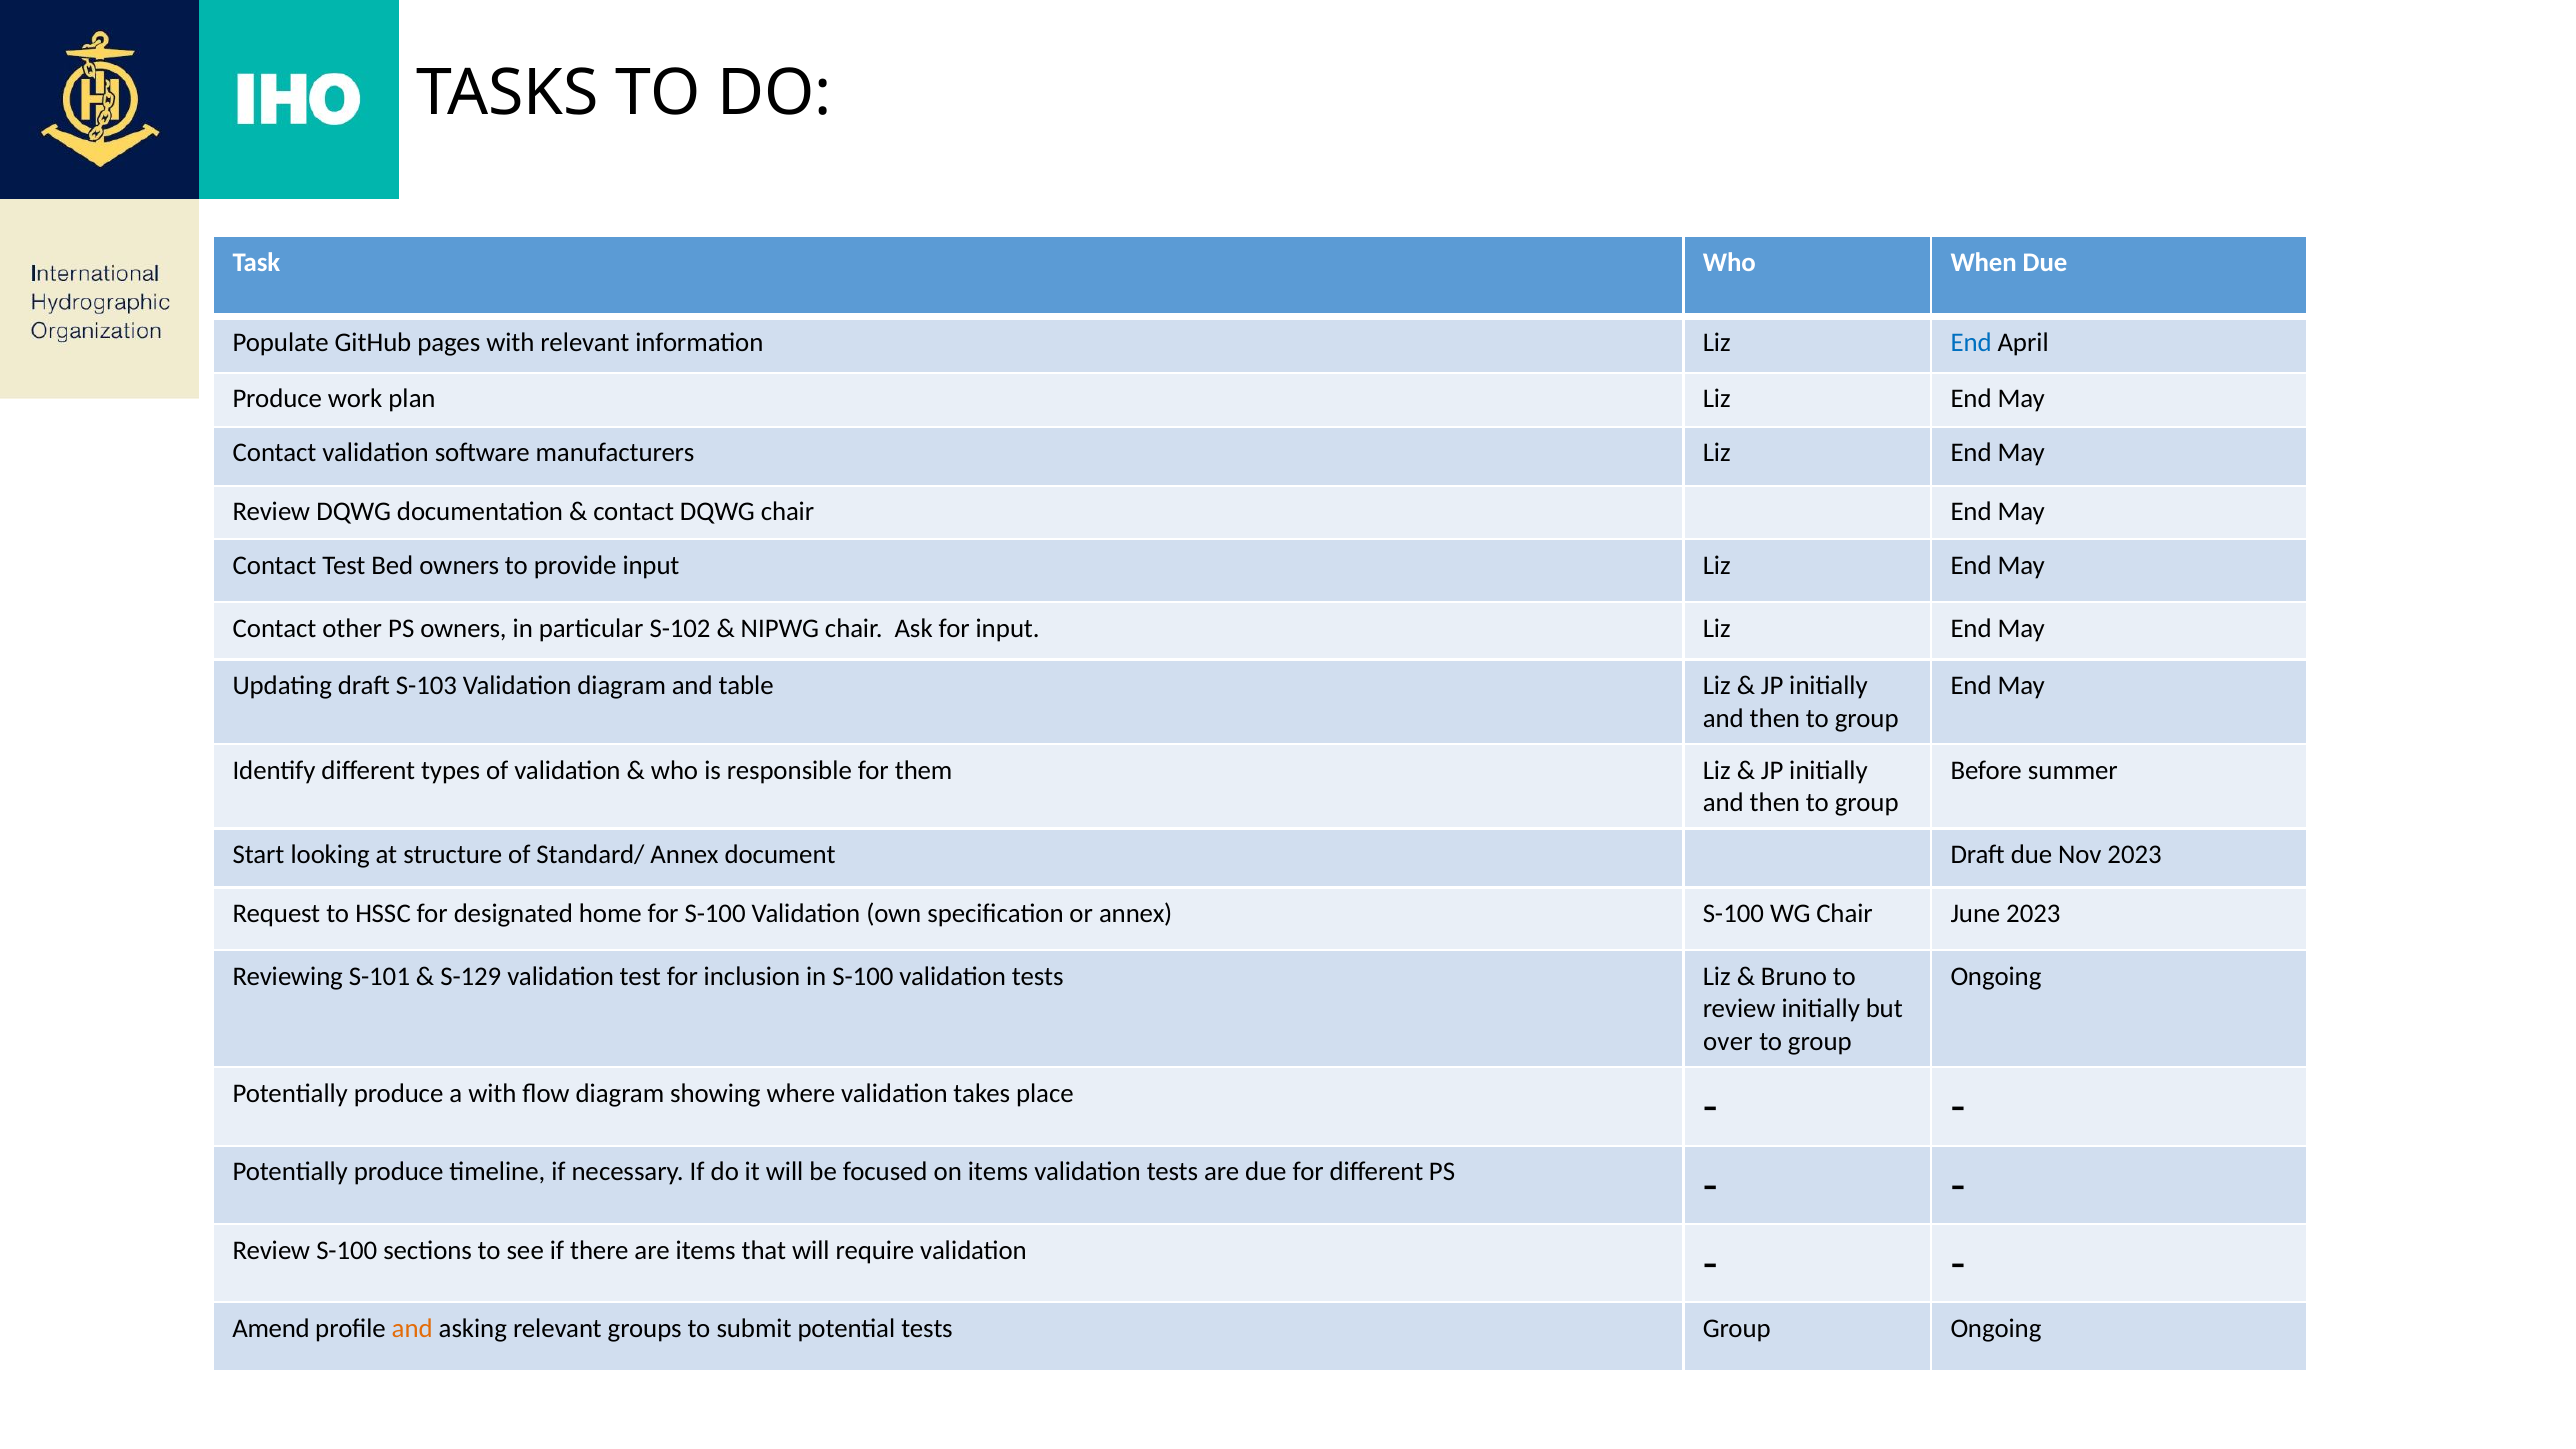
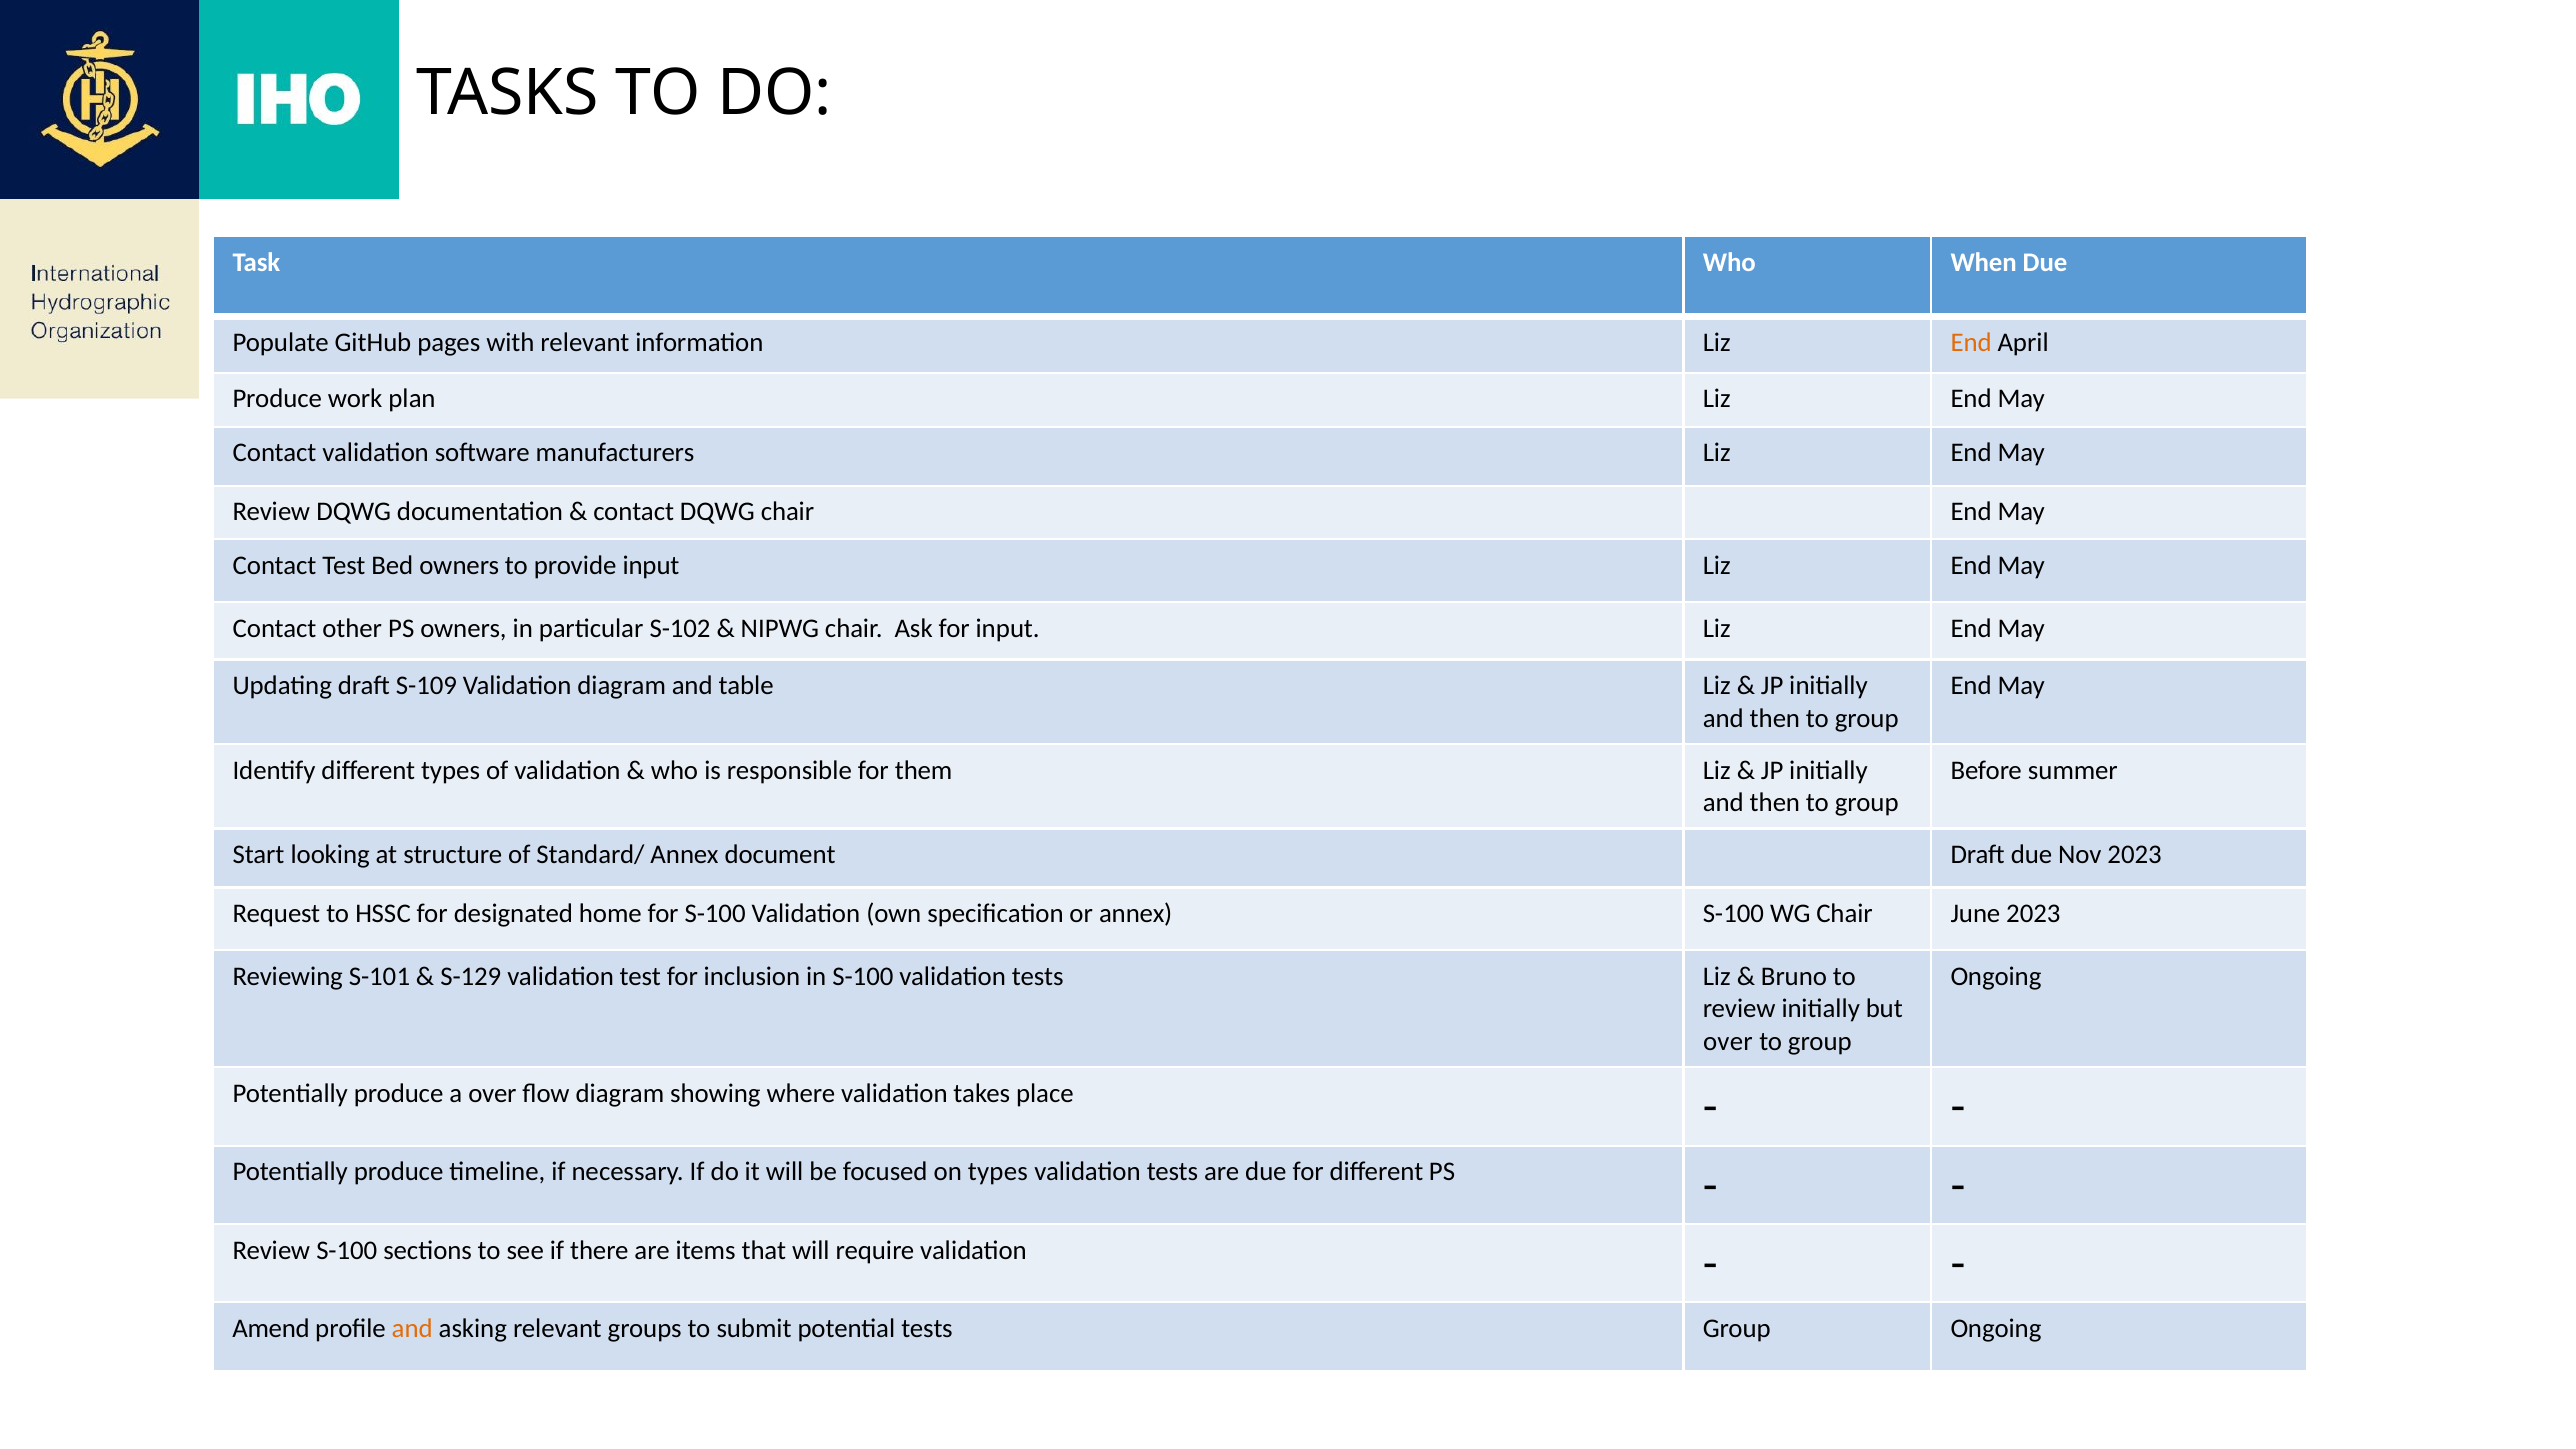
End colour: blue -> orange (1971, 343)
S-103: S-103 -> S-109 (426, 686)
a with: with -> over (492, 1094)
on items: items -> types (998, 1172)
